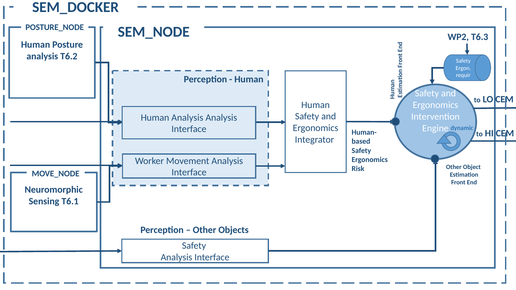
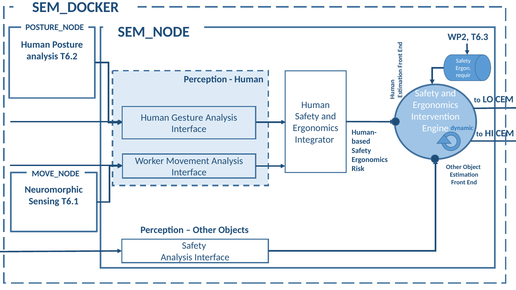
Human Analysis: Analysis -> Gesture (187, 118)
